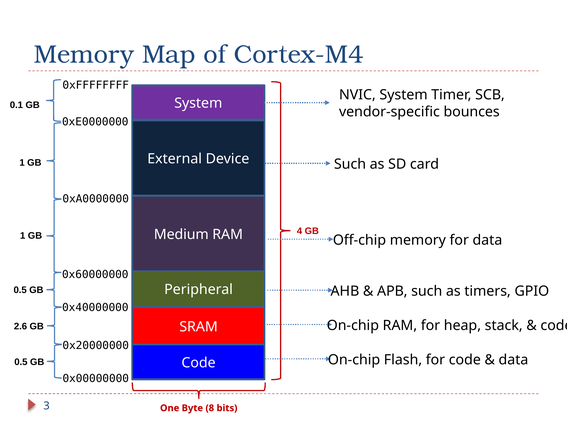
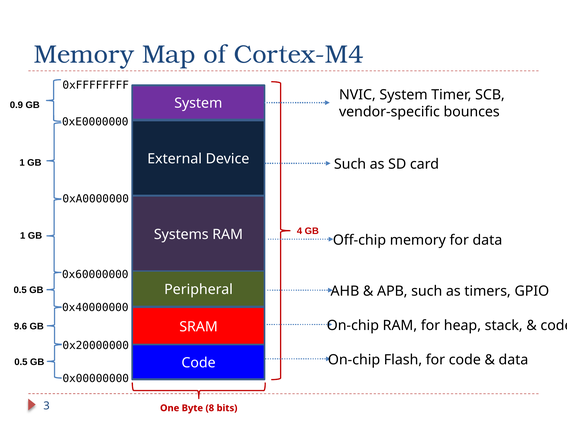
0.1: 0.1 -> 0.9 (16, 105)
Medium: Medium -> Systems (181, 235)
2.6: 2.6 -> 9.6 (20, 327)
